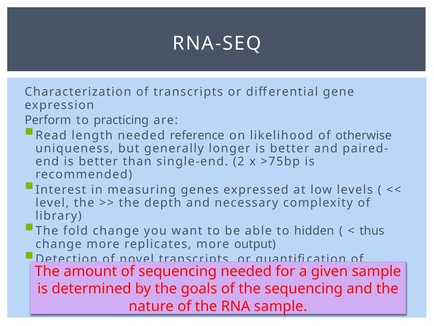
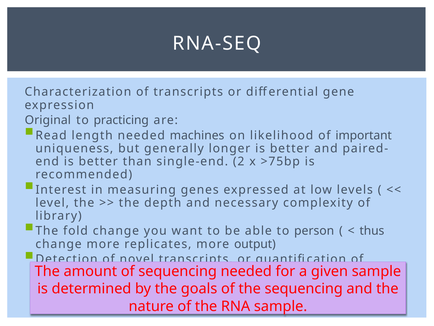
Perform: Perform -> Original (48, 120)
reference: reference -> machines (197, 135)
otherwise: otherwise -> important (364, 135)
hidden: hidden -> person (314, 231)
